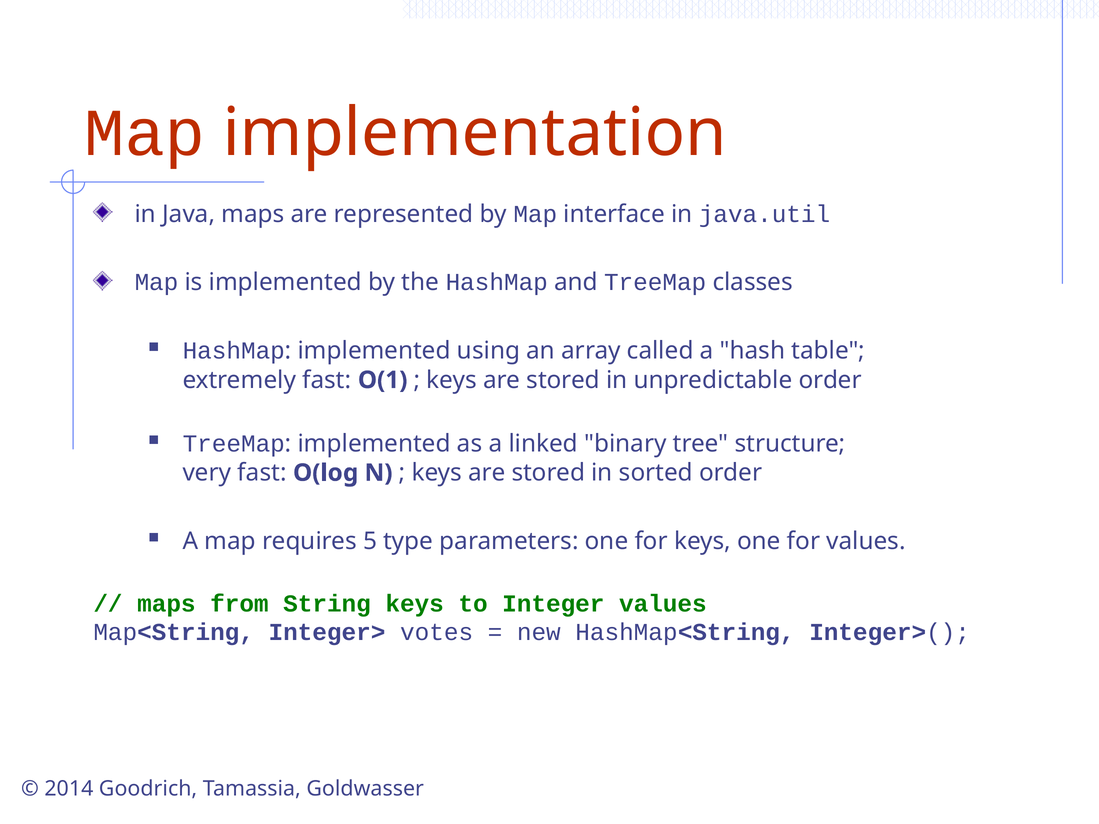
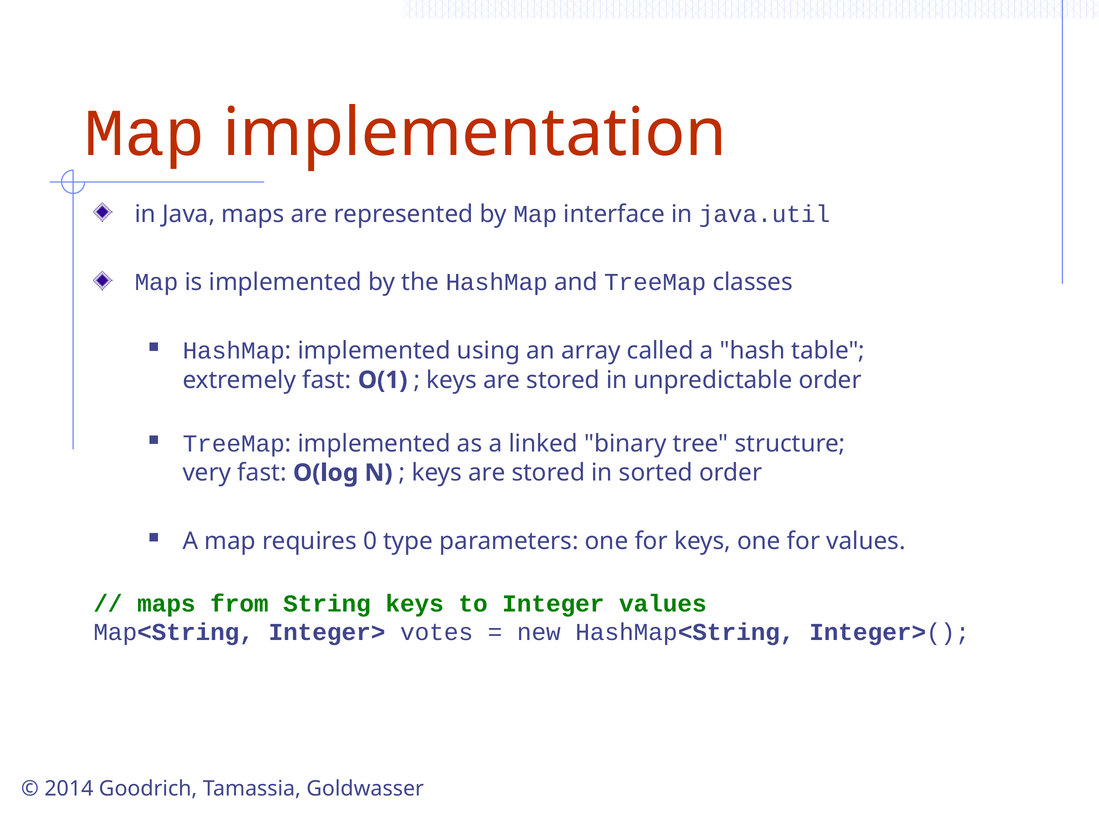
5: 5 -> 0 (370, 541)
